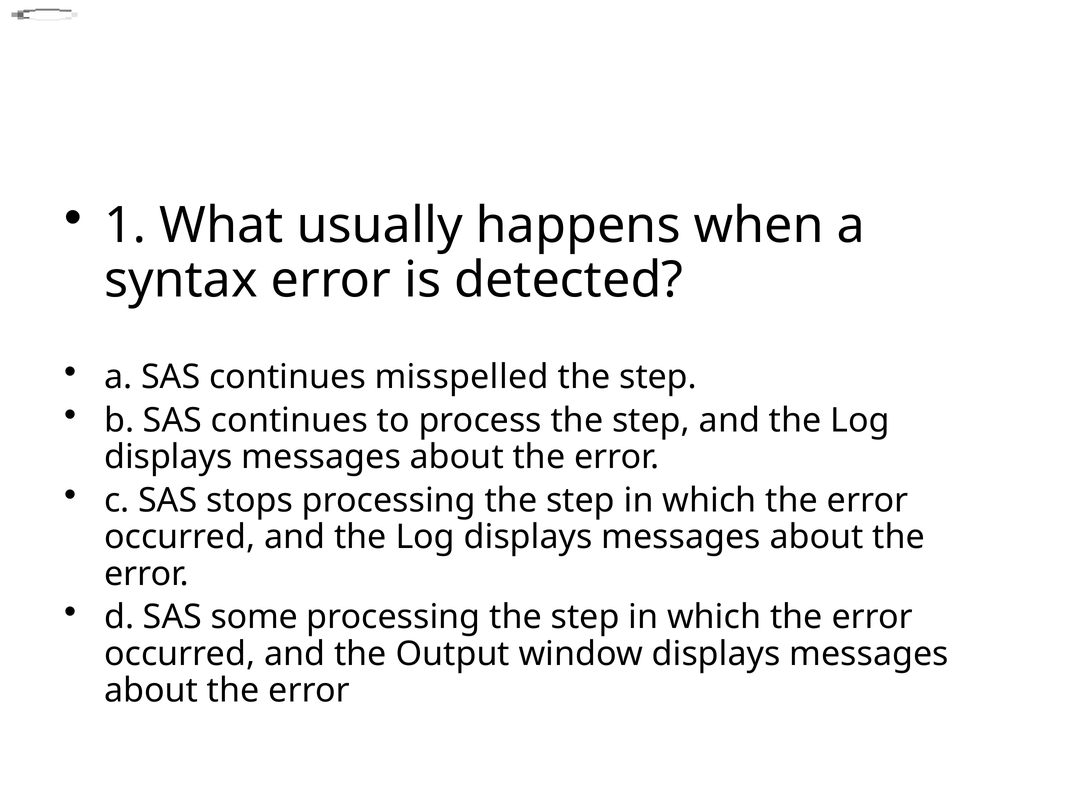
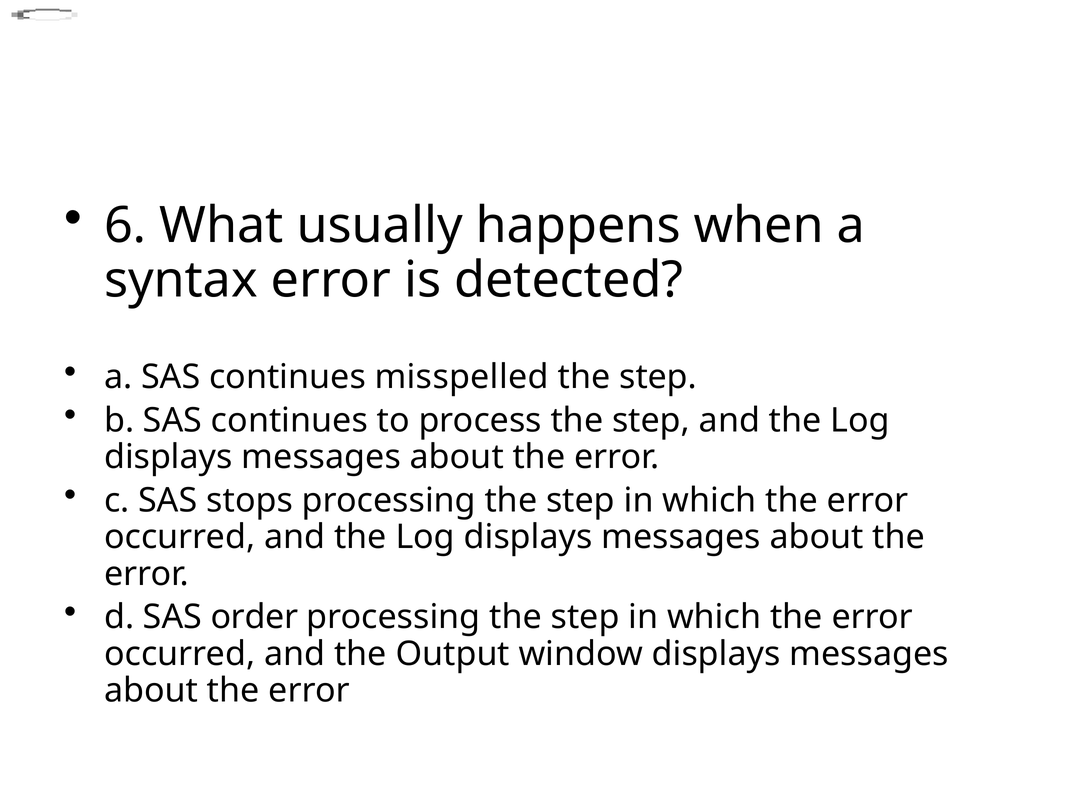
1: 1 -> 6 (125, 226)
some: some -> order (254, 617)
